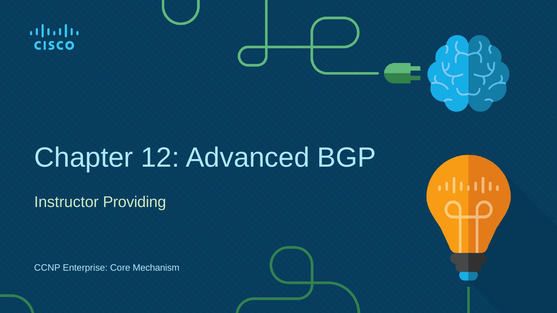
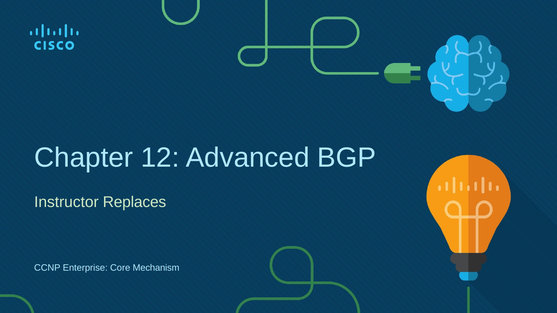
Providing: Providing -> Replaces (134, 202)
